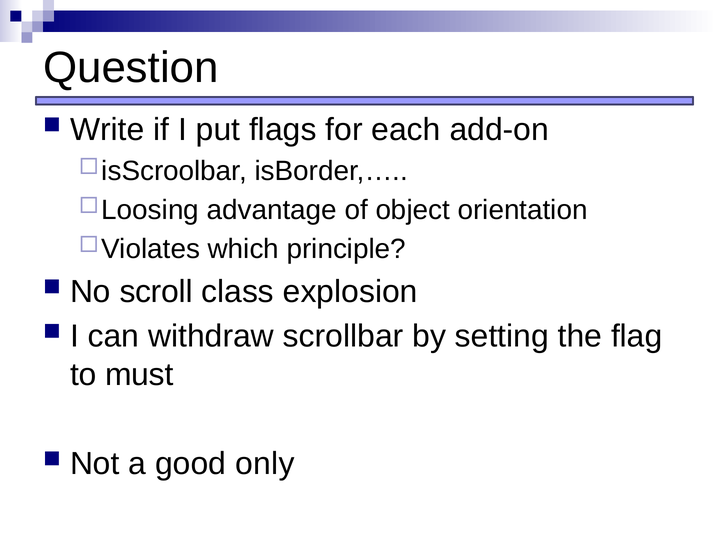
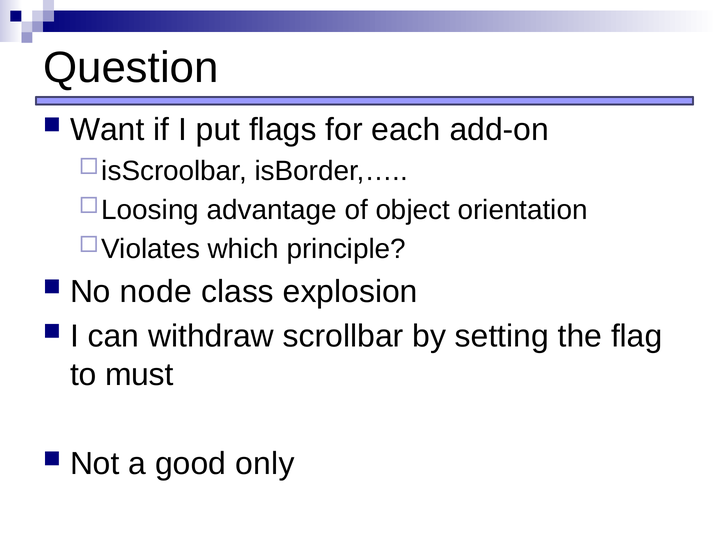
Write: Write -> Want (107, 130)
scroll: scroll -> node (156, 292)
